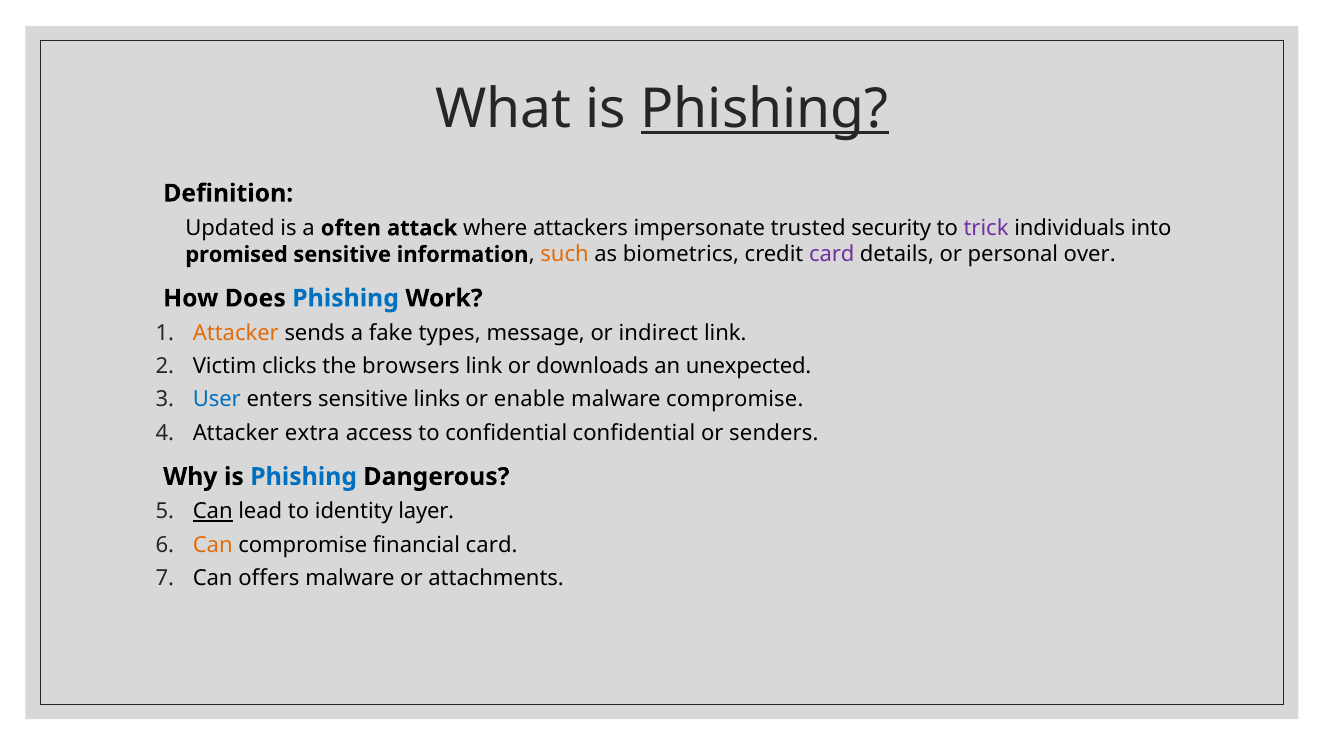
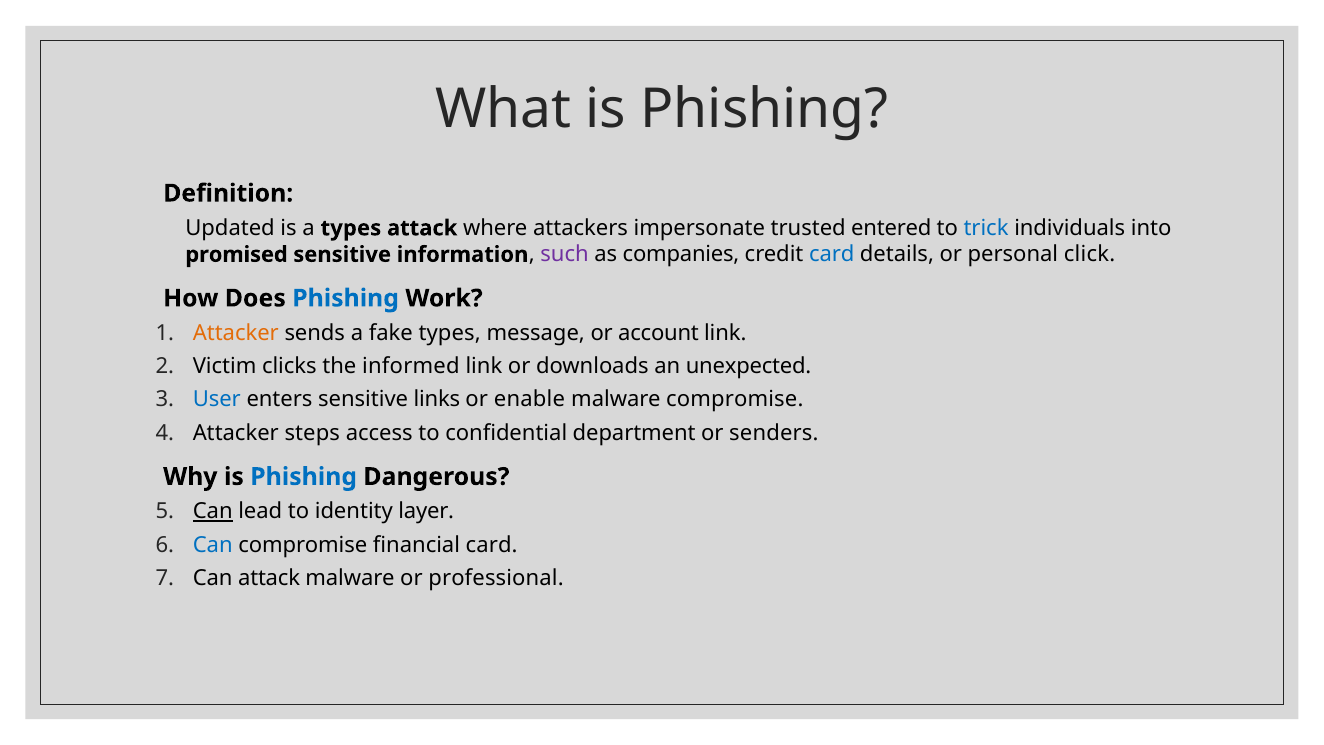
Phishing underline: present -> none (765, 109)
a often: often -> types (351, 228)
security: security -> entered (891, 228)
trick colour: purple -> blue (986, 228)
such colour: orange -> purple (565, 254)
biometrics: biometrics -> companies (681, 254)
card colour: purple -> blue (832, 254)
over: over -> click (1090, 254)
indirect: indirect -> account (659, 333)
browsers: browsers -> informed (411, 366)
extra: extra -> steps (312, 433)
confidential confidential: confidential -> department (634, 433)
Can colour: orange -> blue (213, 545)
Can offers: offers -> attack (269, 578)
attachments: attachments -> professional (496, 578)
